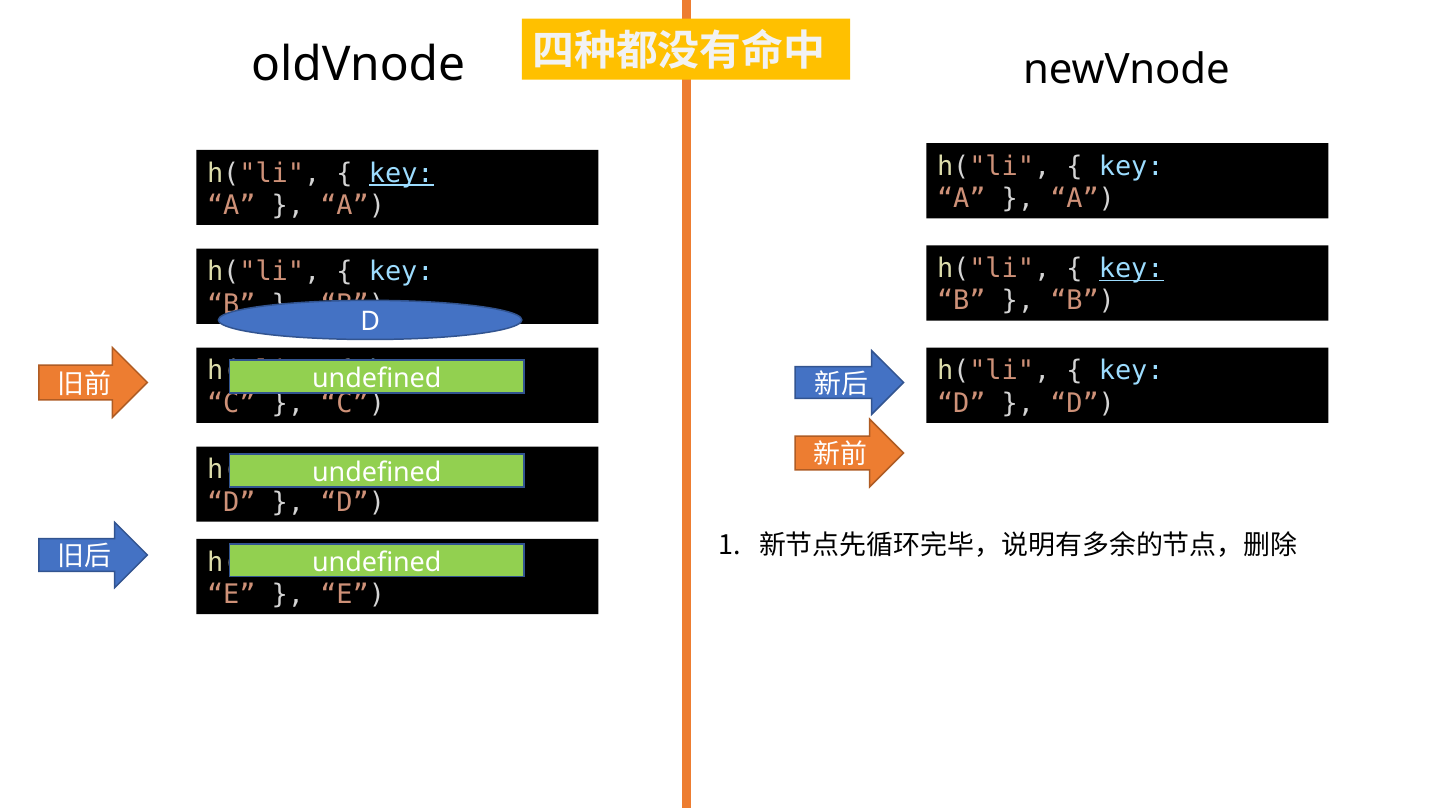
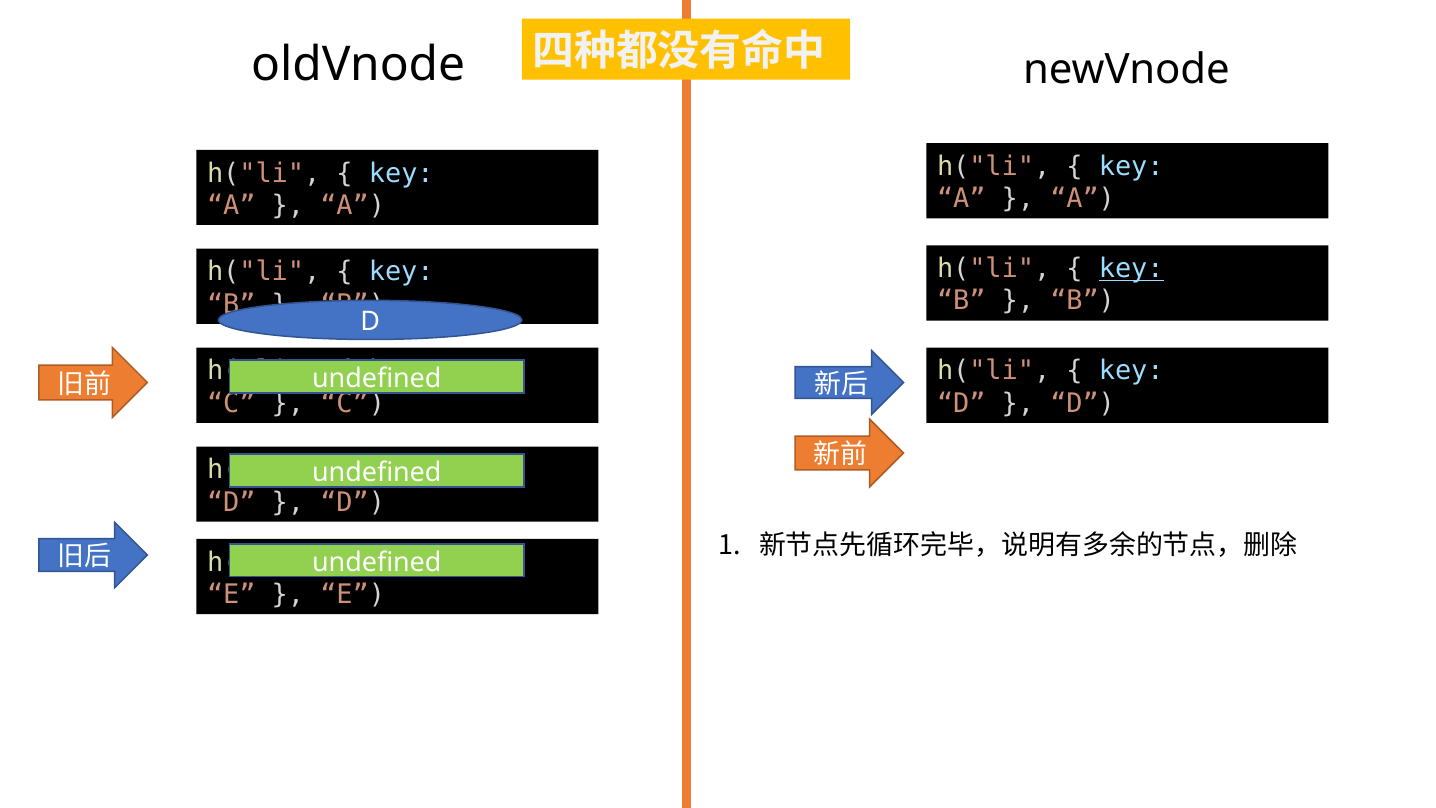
key underline: present -> none (401, 173)
